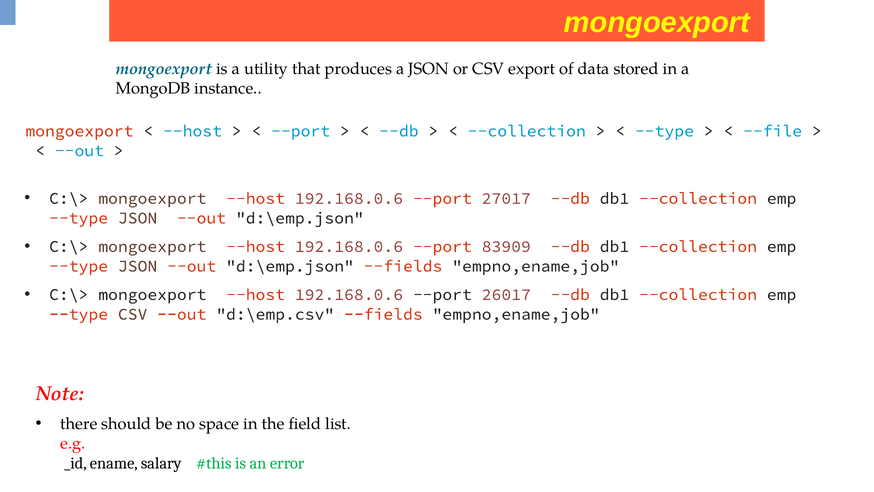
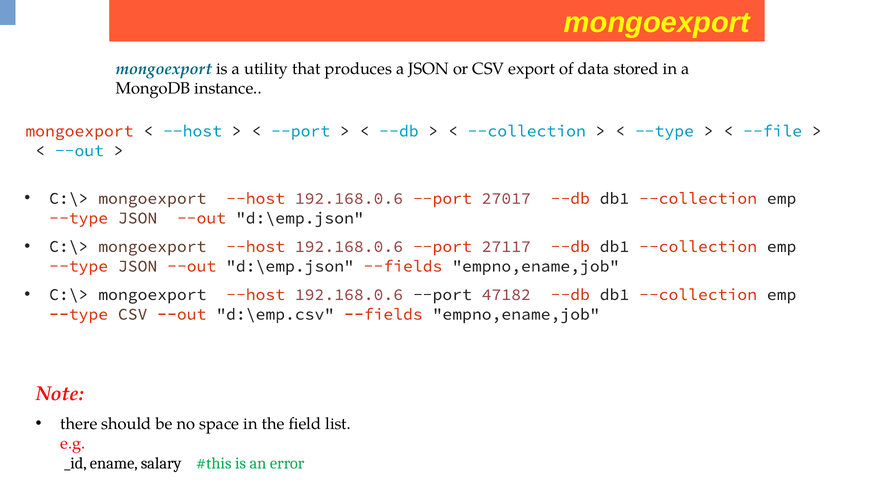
83909: 83909 -> 27117 (506, 246)
26017: 26017 -> 47182 (506, 294)
